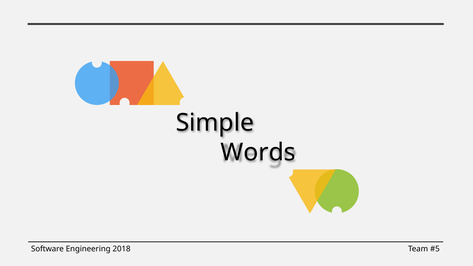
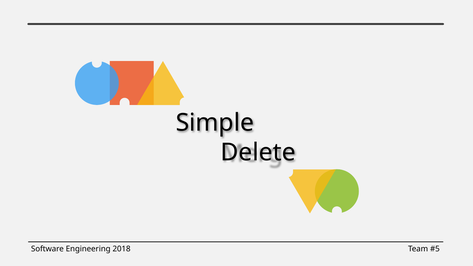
Words: Words -> Delete (258, 152)
